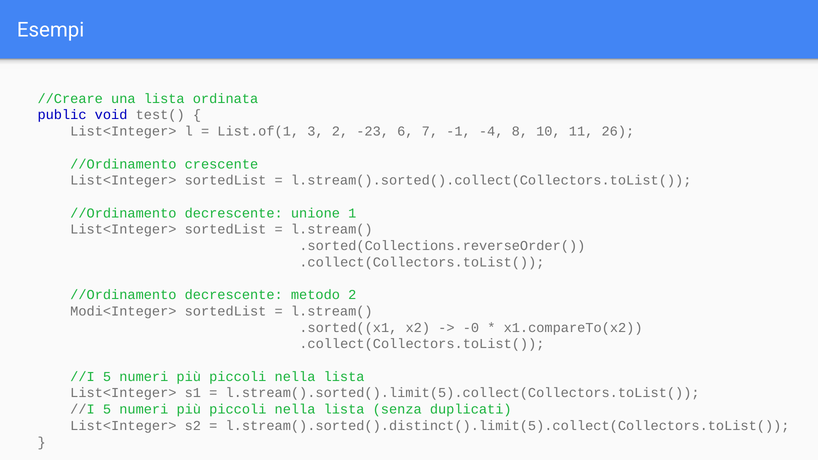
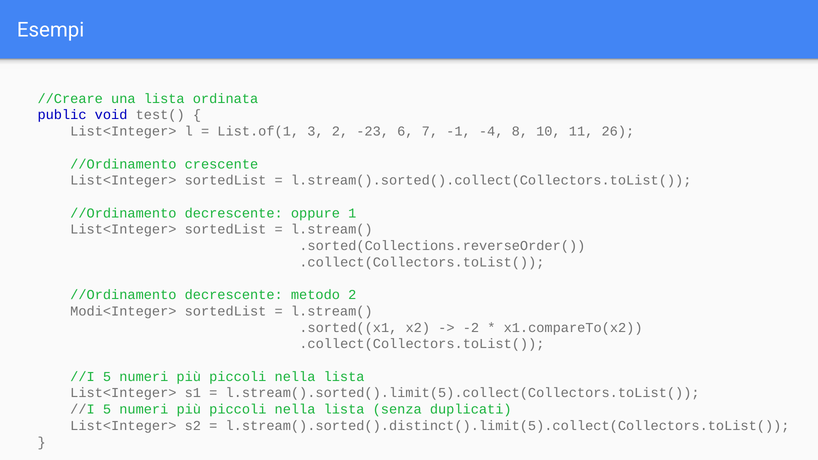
unione: unione -> oppure (315, 213)
-0: -0 -> -2 (471, 328)
